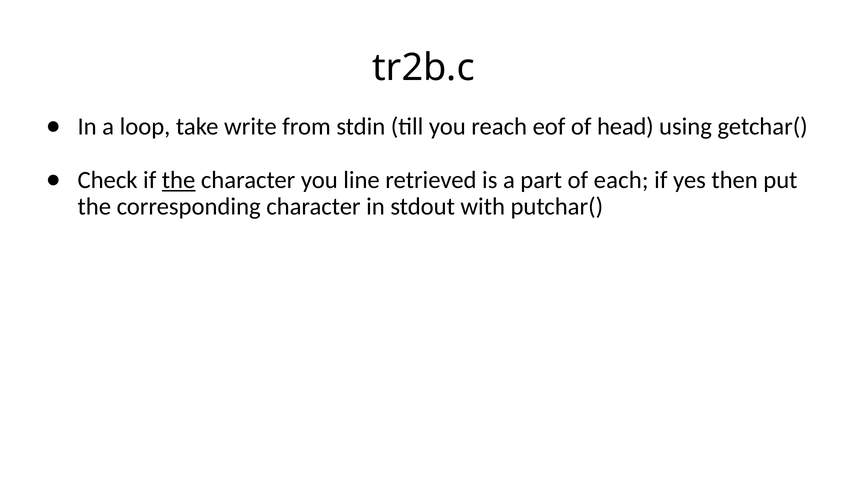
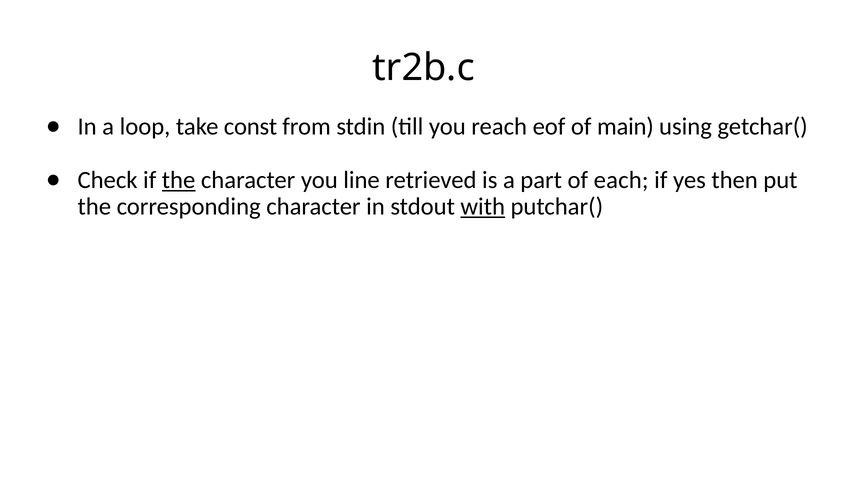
write: write -> const (251, 126)
head: head -> main (625, 126)
with underline: none -> present (483, 206)
